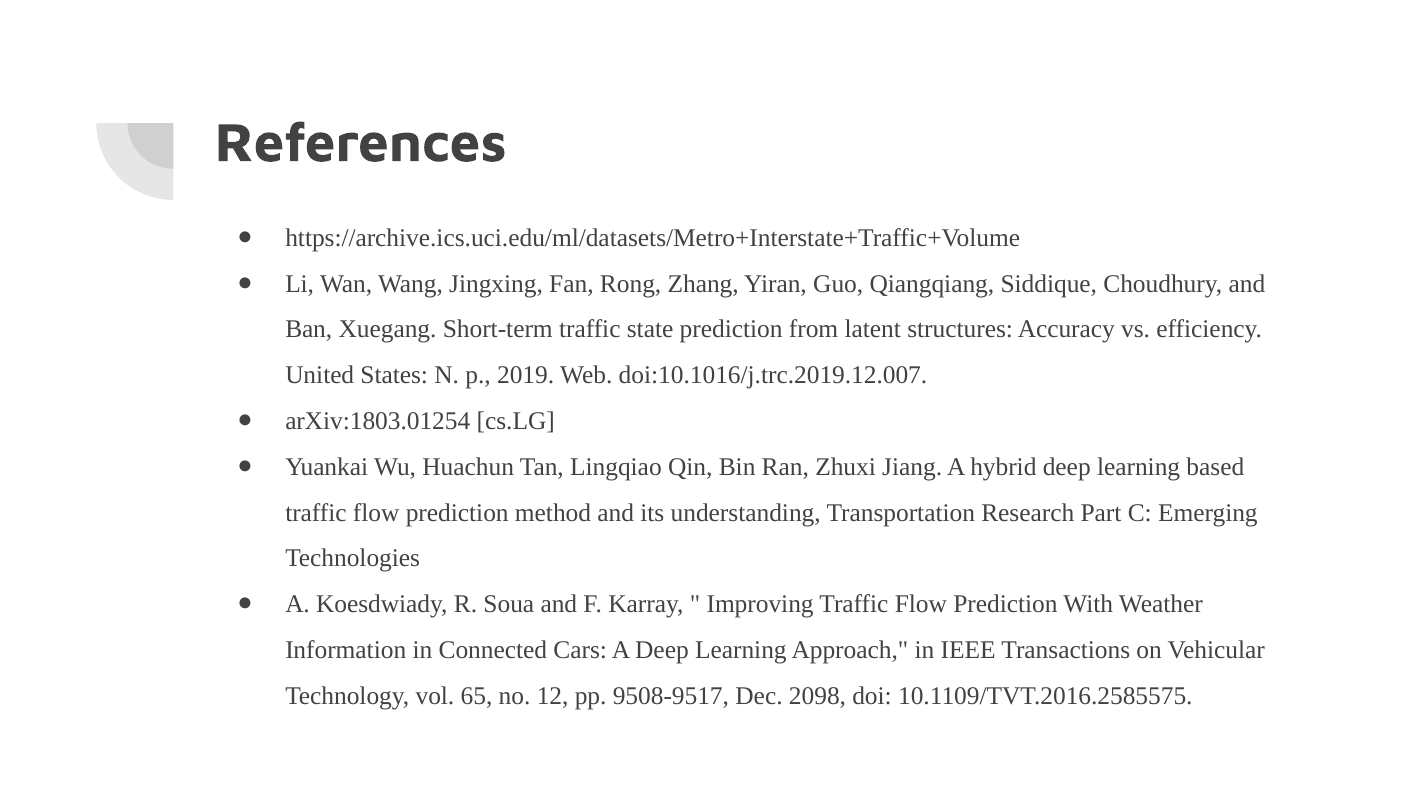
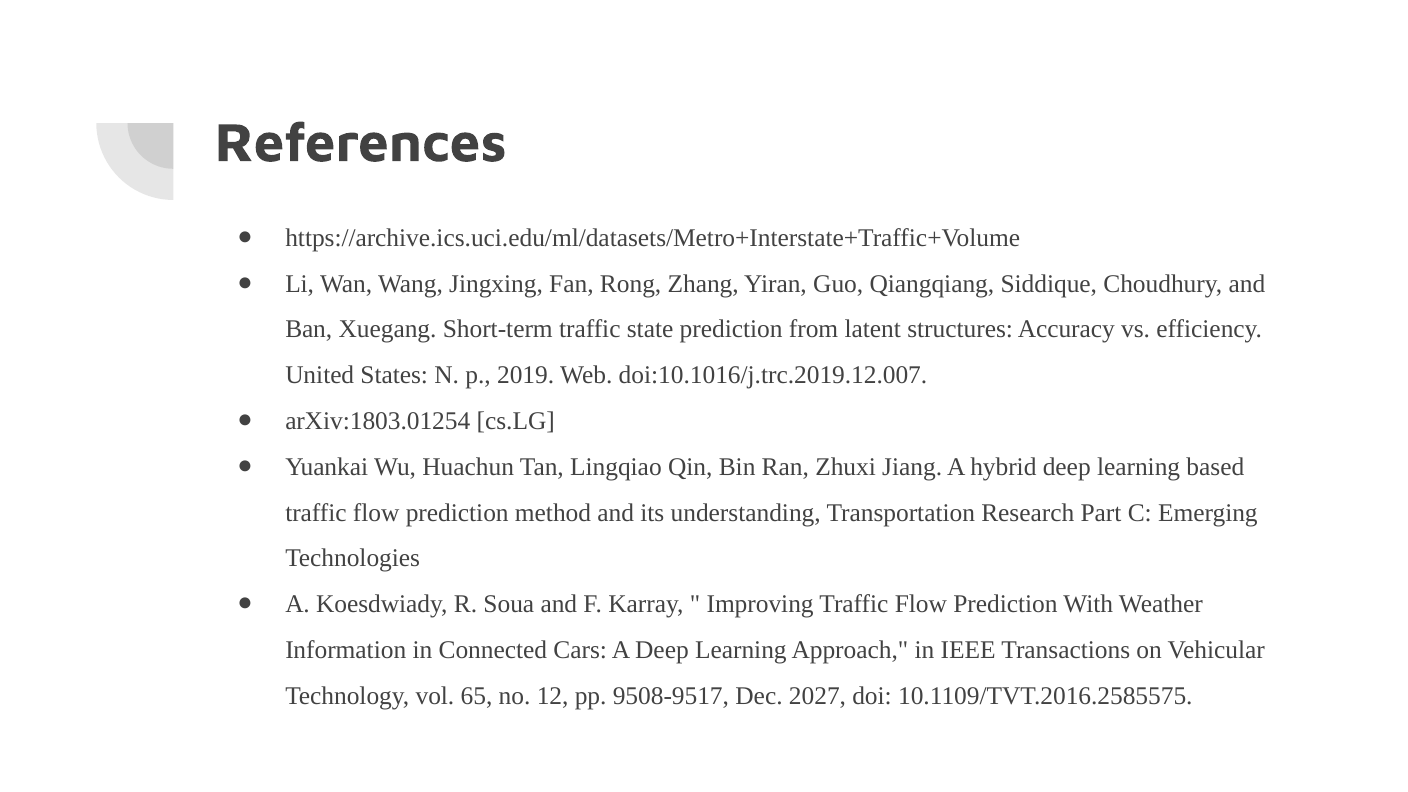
2098: 2098 -> 2027 (818, 696)
